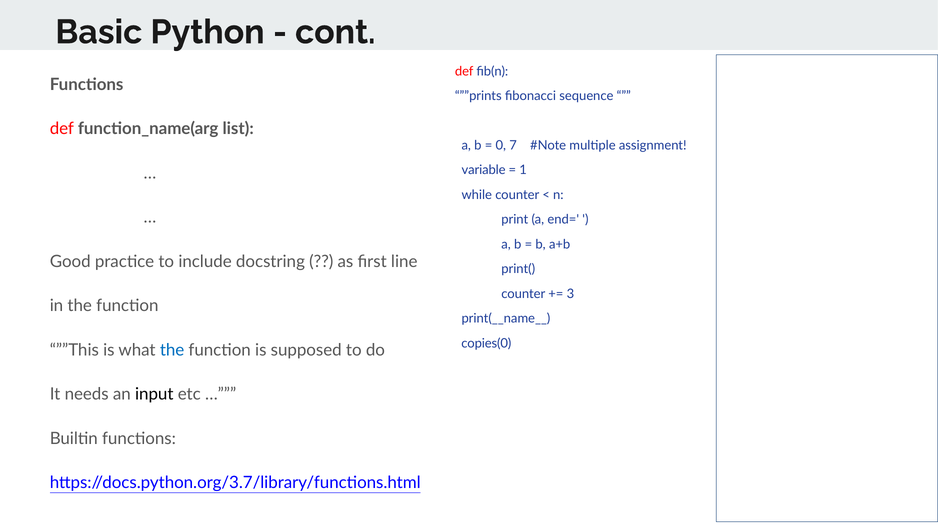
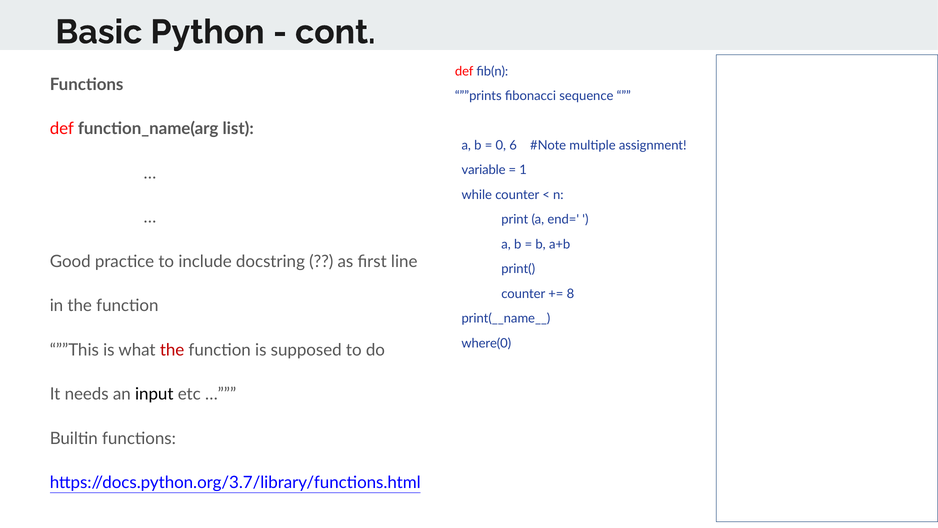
7: 7 -> 6 (513, 145)
3: 3 -> 8 (570, 294)
copies(0: copies(0 -> where(0 (486, 343)
the colour: blue -> red (172, 350)
